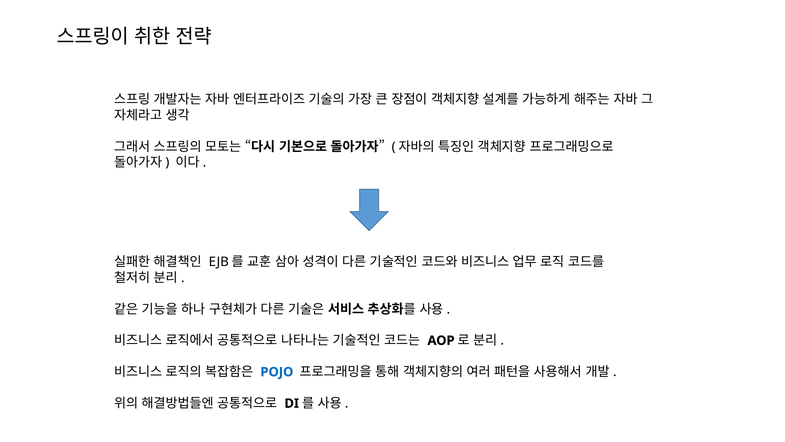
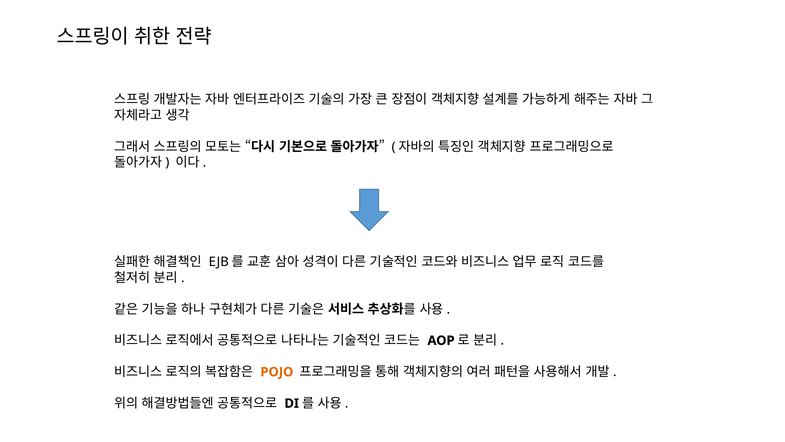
POJO colour: blue -> orange (277, 372)
